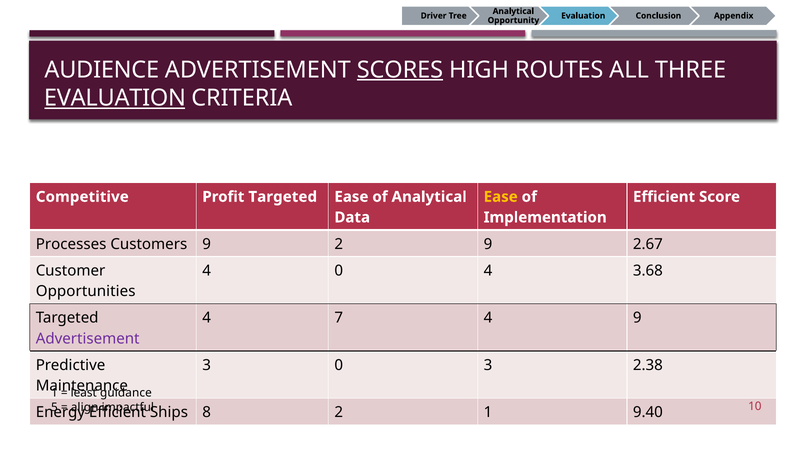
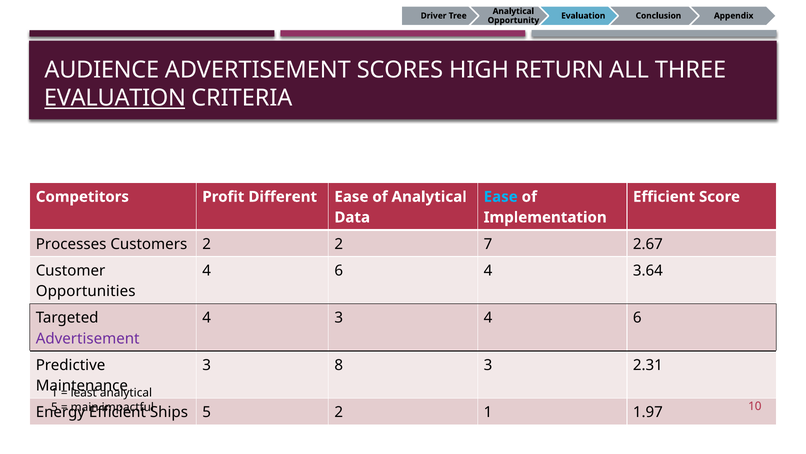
SCORES underline: present -> none (400, 70)
ROUTES: ROUTES -> RETURN (559, 70)
Competitive: Competitive -> Competitors (82, 197)
Profit Targeted: Targeted -> Different (283, 197)
Ease colour: yellow -> light blue (501, 197)
Customers 9: 9 -> 2 (207, 244)
2 9: 9 -> 7 (488, 244)
0: 0 -> 6 (339, 270)
3.68: 3.68 -> 3.64 (648, 270)
4 7: 7 -> 3 (339, 318)
9: 9 -> 6 (637, 318)
3 0: 0 -> 8 (339, 365)
2.38: 2.38 -> 2.31 (648, 365)
guidance: guidance -> analytical (126, 392)
align: align -> main (85, 407)
Ships 8: 8 -> 5 (207, 412)
9.40: 9.40 -> 1.97 (648, 412)
